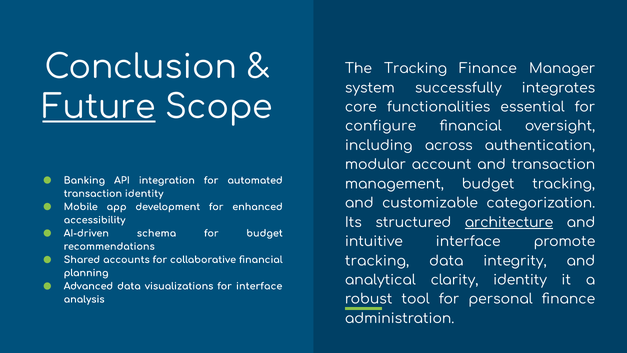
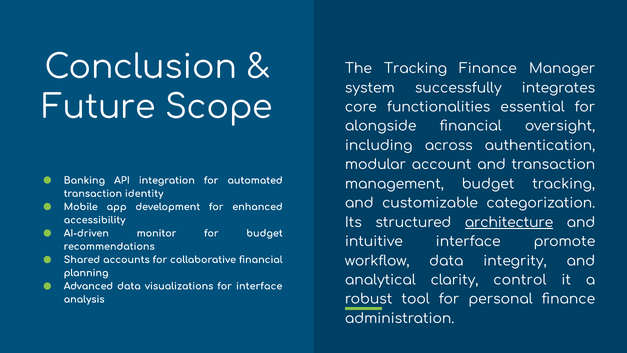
Future underline: present -> none (99, 107)
configure: configure -> alongside (381, 126)
schema: schema -> monitor (157, 233)
tracking: tracking -> workflow (377, 261)
clarity identity: identity -> control (520, 280)
